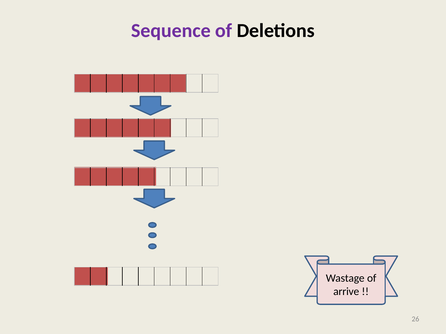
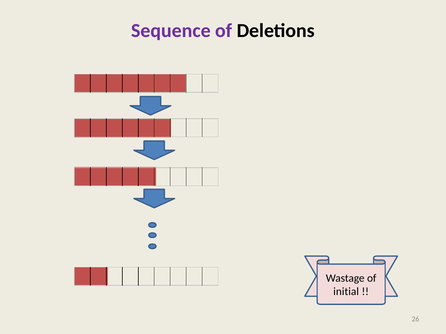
arrive: arrive -> initial (346, 292)
